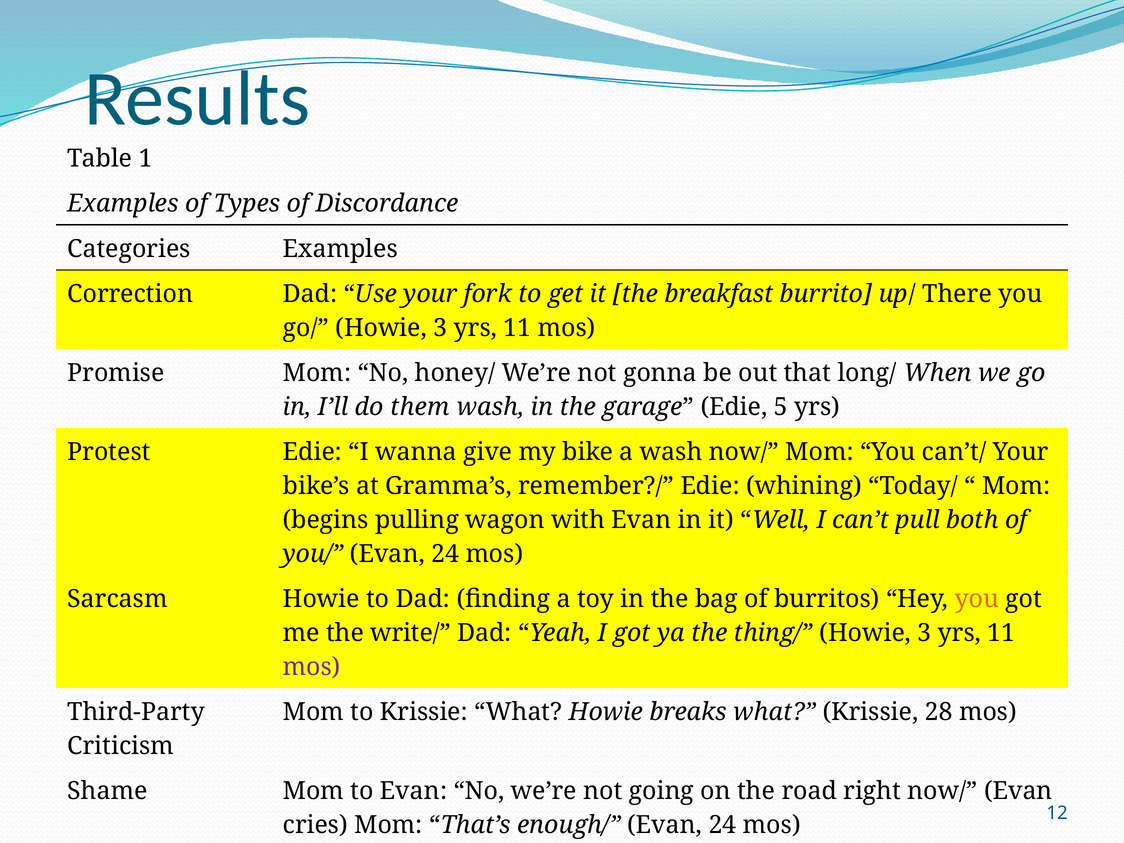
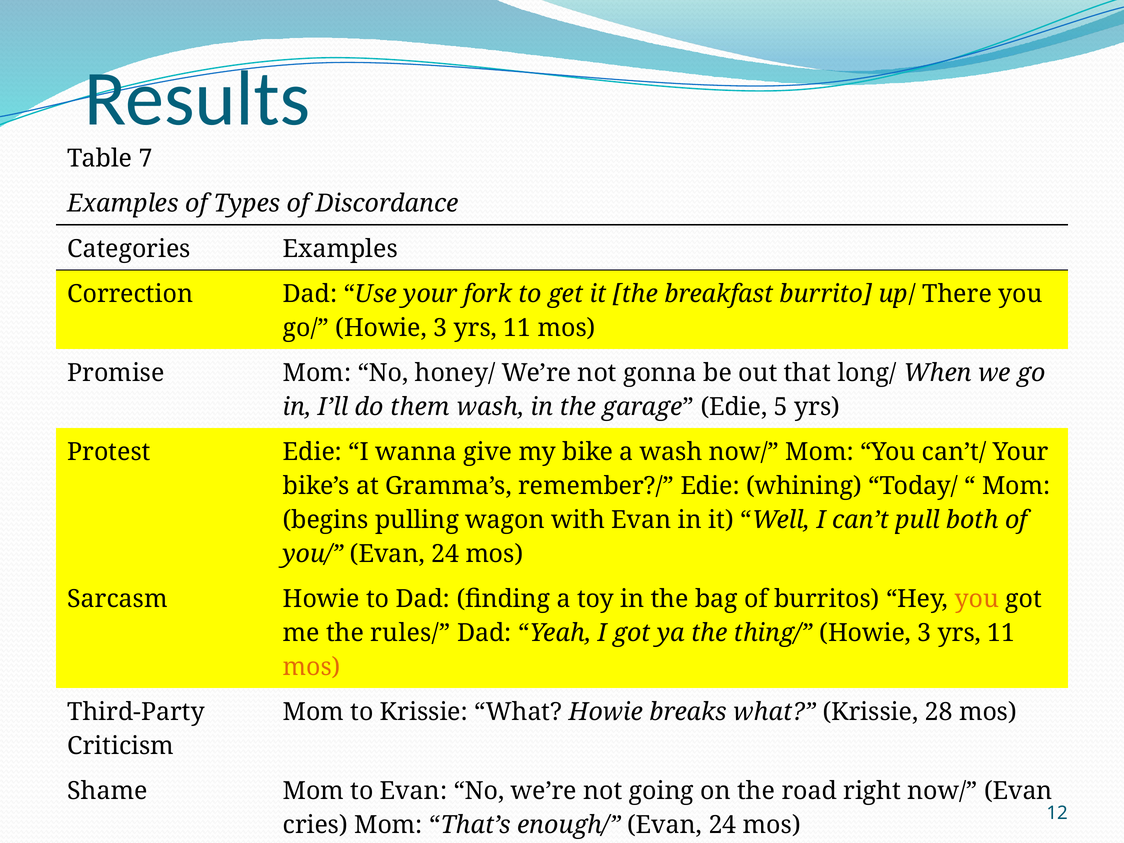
1: 1 -> 7 (146, 158)
write/: write/ -> rules/ (410, 633)
mos colour: purple -> orange (312, 667)
